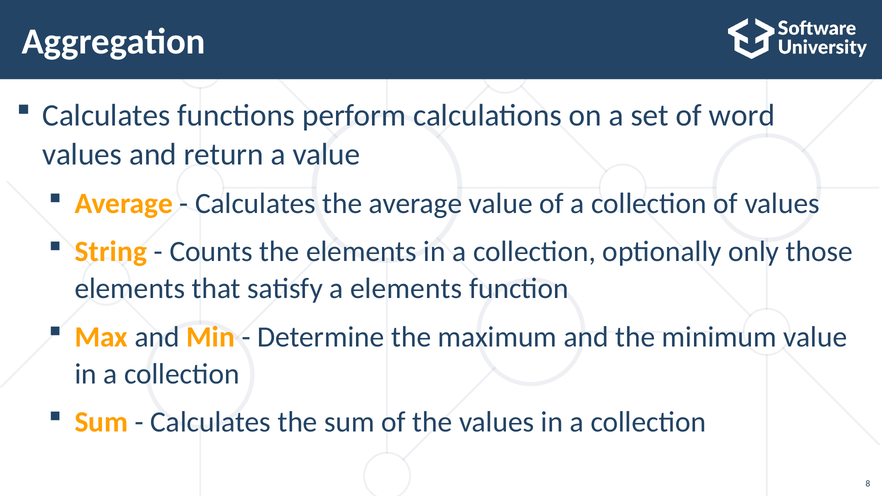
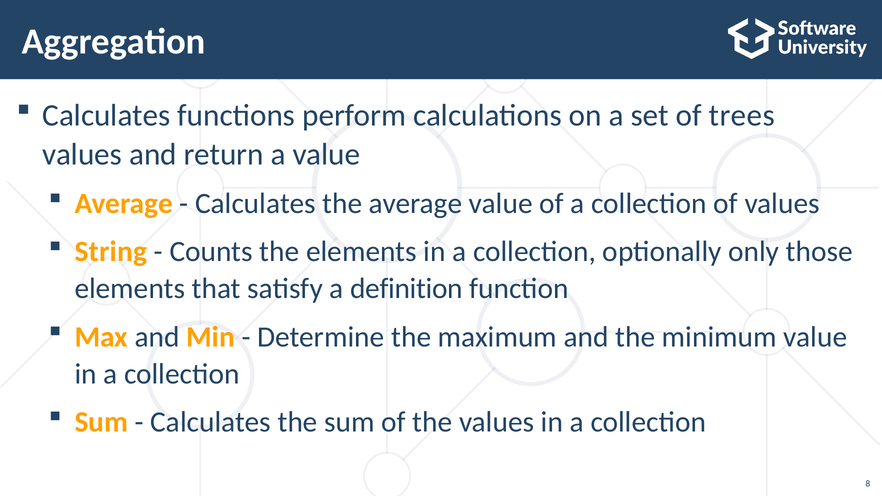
word: word -> trees (742, 115)
a elements: elements -> definition (406, 289)
